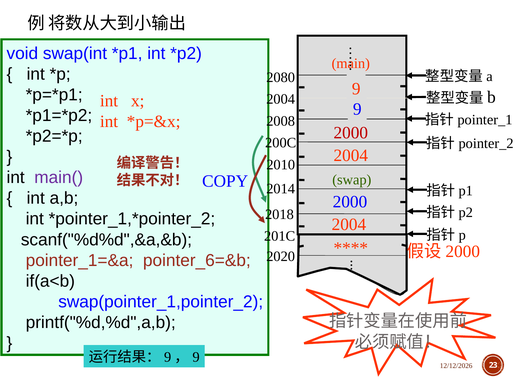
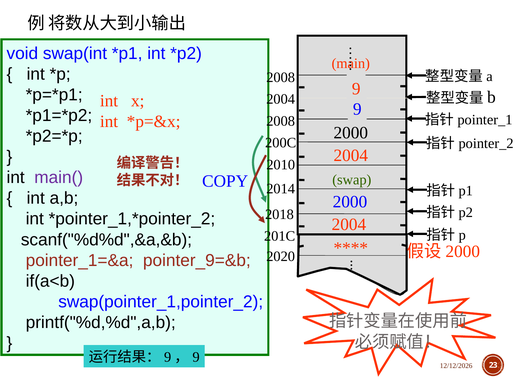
2080: 2080 -> 2008 (281, 77)
2000 colour: red -> black (351, 133)
pointer_6=&b: pointer_6=&b -> pointer_9=&b (197, 260)
